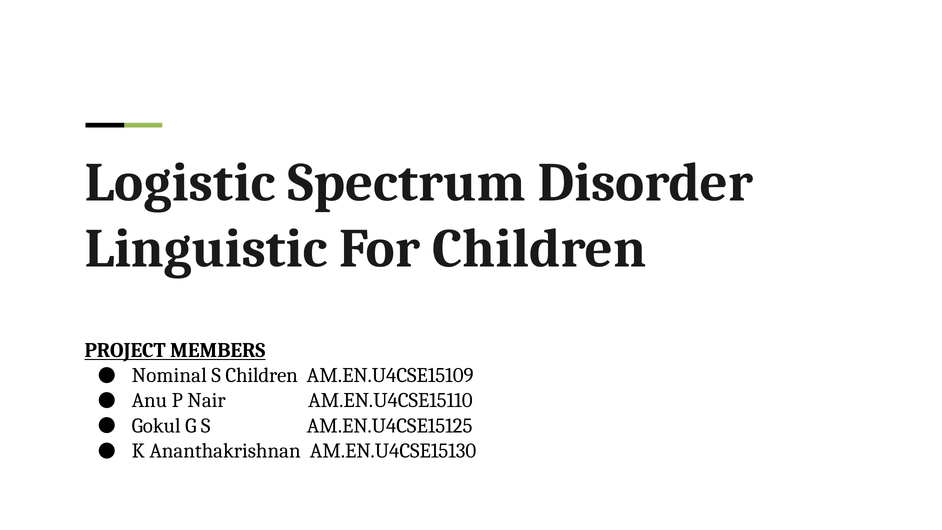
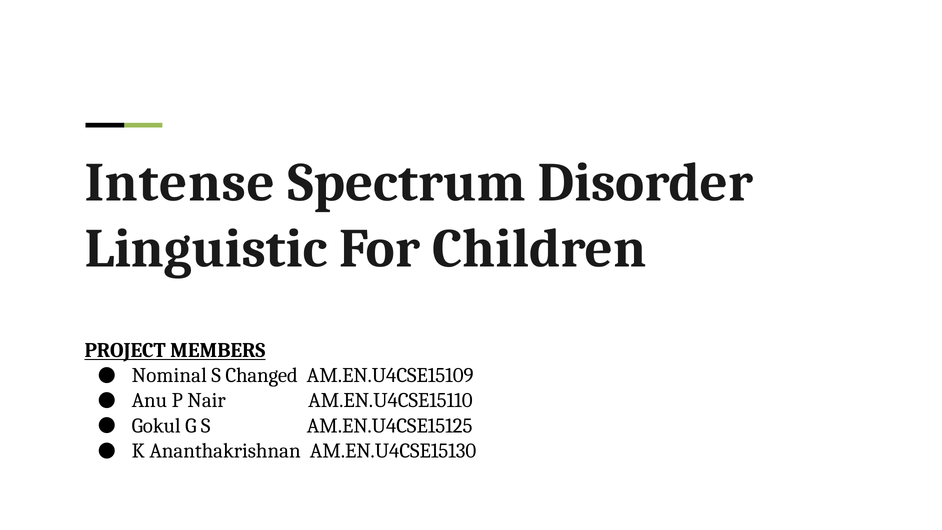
Logistic: Logistic -> Intense (180, 182)
S Children: Children -> Changed (262, 375)
